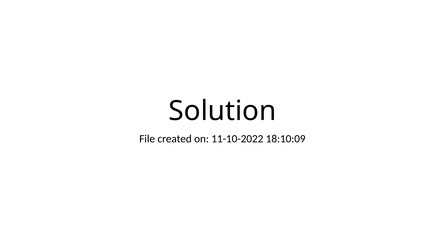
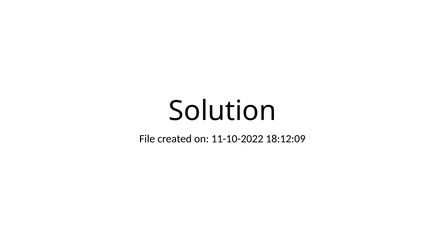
18:10:09: 18:10:09 -> 18:12:09 (286, 139)
